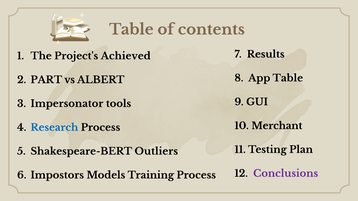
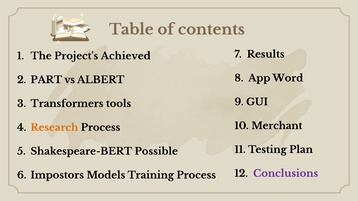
App Table: Table -> Word (288, 78)
Impersonator: Impersonator -> Transformers (67, 104)
Research colour: blue -> orange (54, 128)
Outliers: Outliers -> Possible (156, 152)
